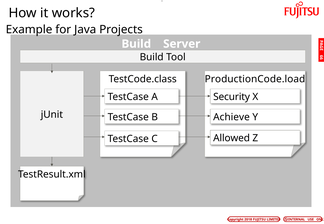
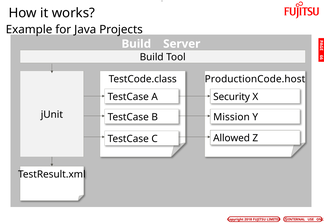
ProductionCode.load: ProductionCode.load -> ProductionCode.host (255, 79)
Achieve: Achieve -> Mission (231, 117)
